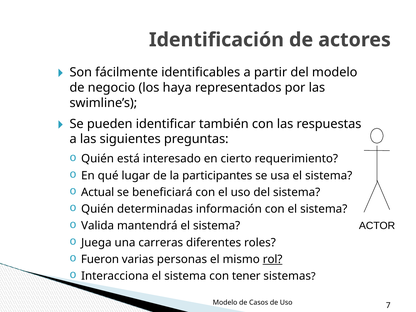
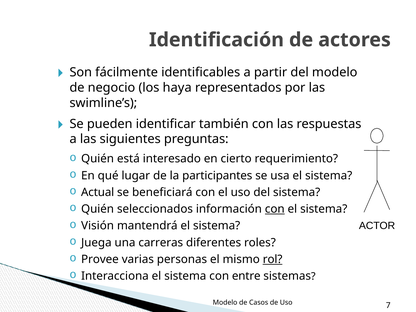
determinadas: determinadas -> seleccionados (155, 209)
con underline: none -> present (275, 209)
Valida: Valida -> Visión (98, 226)
Fueron: Fueron -> Provee (100, 259)
tener: tener -> entre (246, 276)
